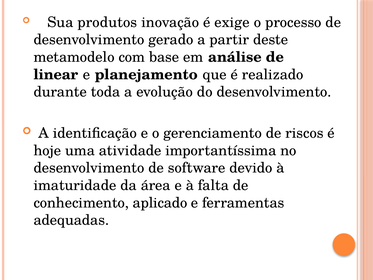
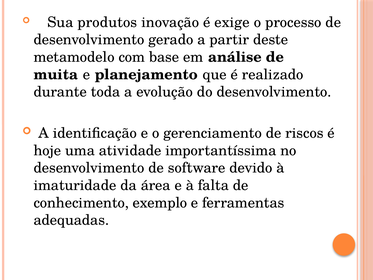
linear: linear -> muita (56, 74)
aplicado: aplicado -> exemplo (160, 203)
